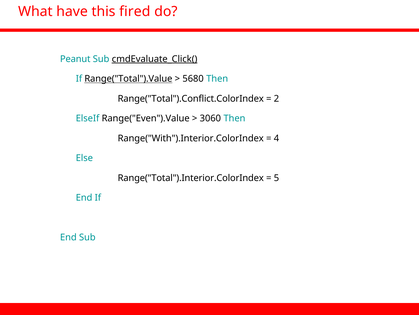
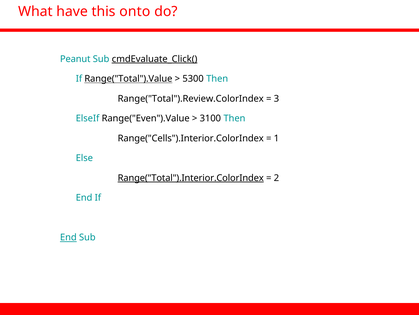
fired: fired -> onto (135, 11)
5680: 5680 -> 5300 (193, 79)
Range("Total").Conflict.ColorIndex: Range("Total").Conflict.ColorIndex -> Range("Total").Review.ColorIndex (191, 98)
2: 2 -> 3 (276, 98)
3060: 3060 -> 3100 (210, 118)
Range("With").Interior.ColorIndex: Range("With").Interior.ColorIndex -> Range("Cells").Interior.ColorIndex (191, 138)
4: 4 -> 1 (276, 138)
Range("Total").Interior.ColorIndex underline: none -> present (191, 178)
5: 5 -> 2 (276, 178)
End underline: none -> present (68, 237)
